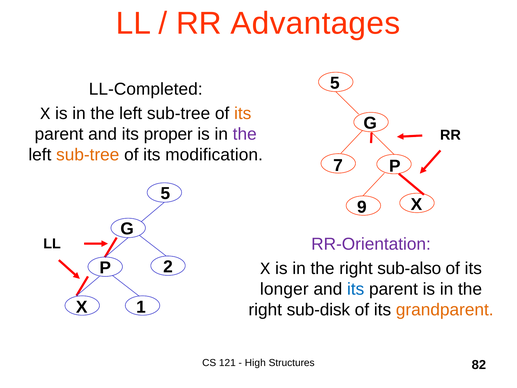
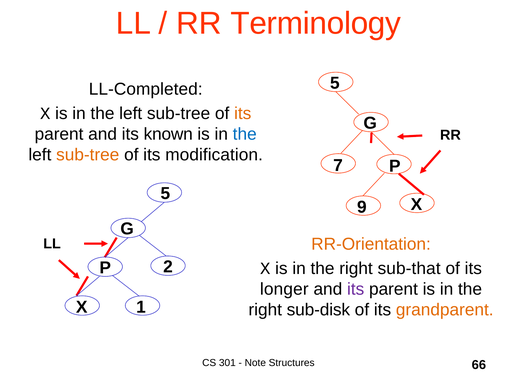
Advantages: Advantages -> Terminology (316, 23)
proper: proper -> known (168, 134)
the colour: purple -> blue (245, 134)
RR-Orientation colour: purple -> orange (371, 244)
sub-also: sub-also -> sub-that (409, 268)
its colour: blue -> purple (356, 289)
121: 121 -> 301 (227, 363)
High: High -> Note (255, 363)
82: 82 -> 66 (479, 365)
